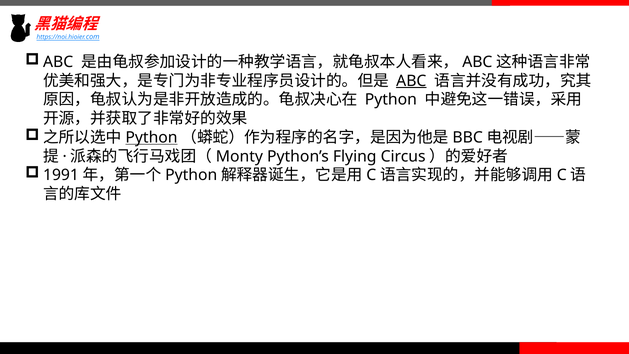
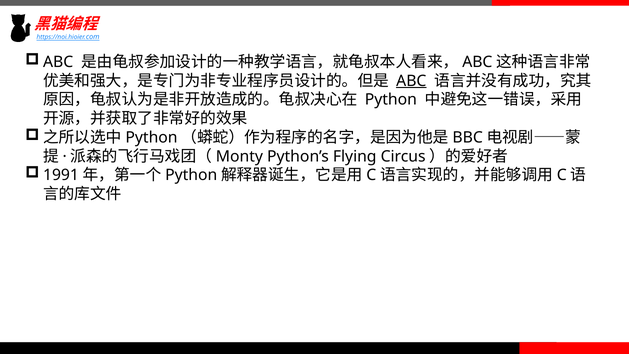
Python underline: present -> none (152, 137)
